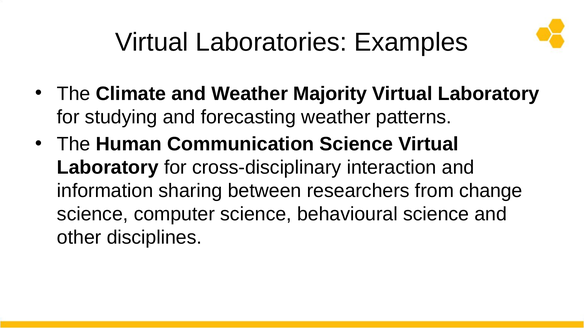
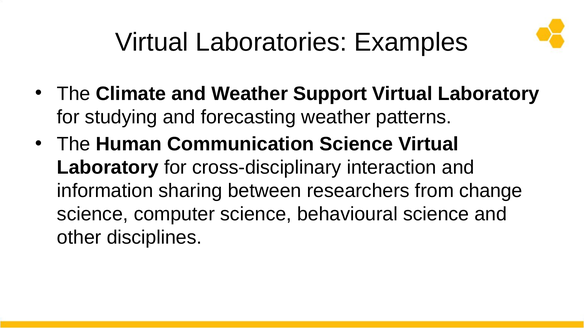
Majority: Majority -> Support (330, 94)
